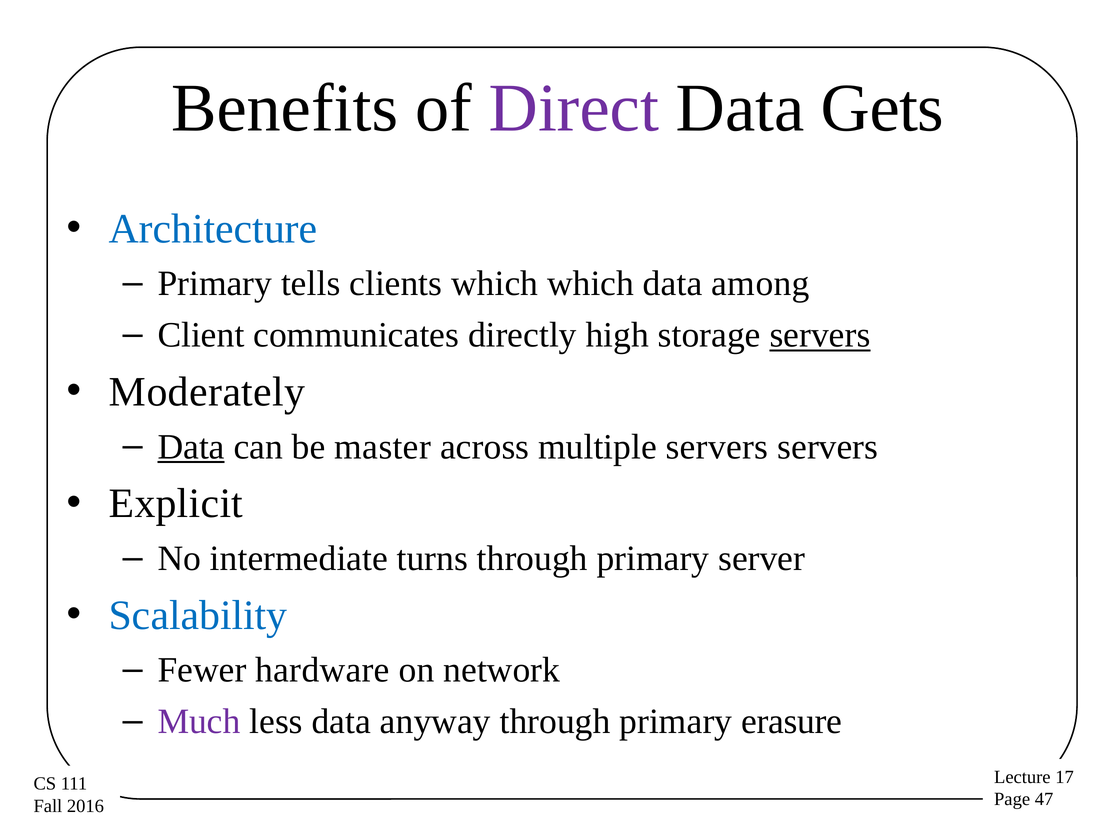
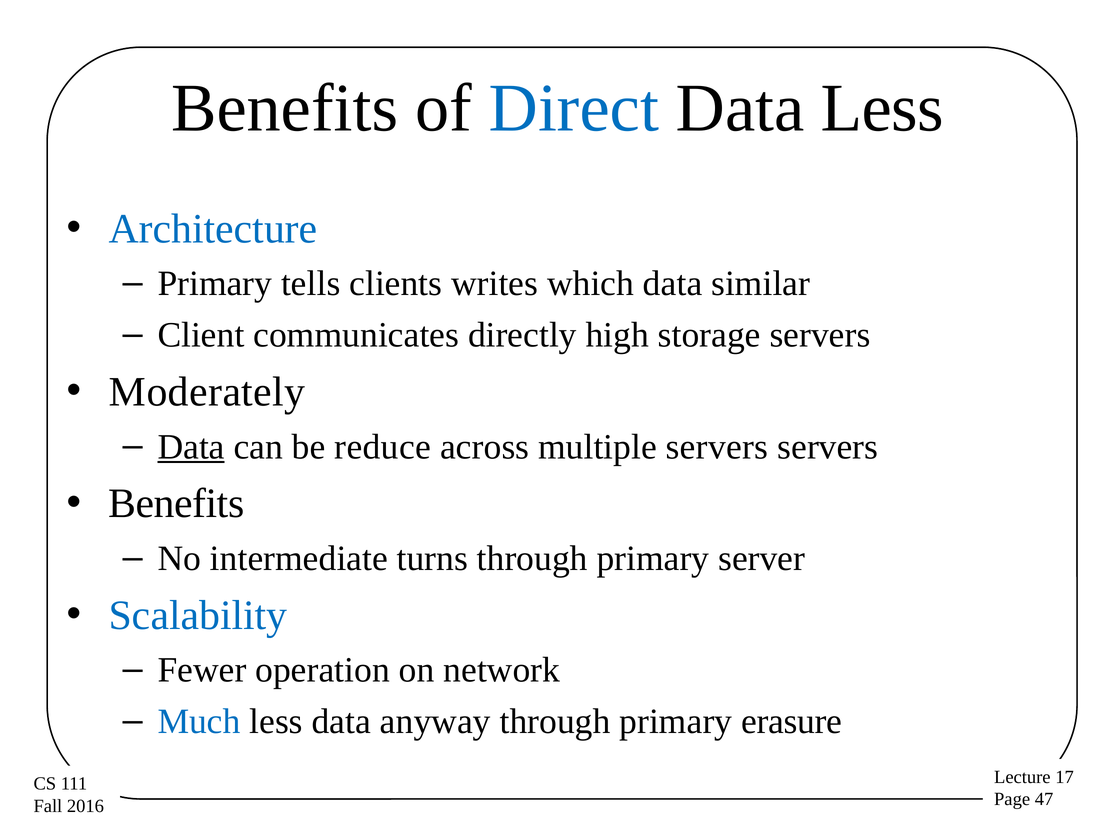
Direct colour: purple -> blue (574, 108)
Data Gets: Gets -> Less (882, 108)
clients which: which -> writes (495, 283)
among: among -> similar (761, 283)
servers underline: present -> none (820, 335)
master: master -> reduce (383, 446)
Explicit: Explicit -> Benefits (176, 503)
hardware: hardware -> operation (323, 669)
Much colour: purple -> blue (199, 721)
